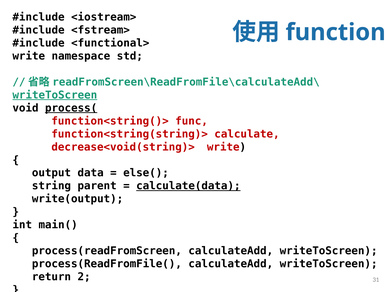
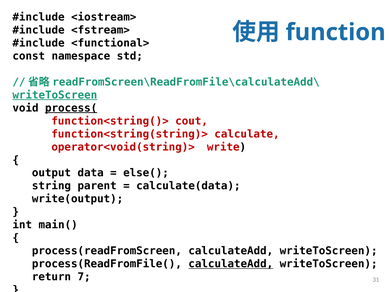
write: write -> const (29, 56)
func: func -> cout (192, 121)
decrease<void(string)>: decrease<void(string)> -> operator<void(string)> (123, 147)
calculate(data underline: present -> none (188, 186)
calculateAdd underline: none -> present (231, 264)
2: 2 -> 7 (84, 277)
